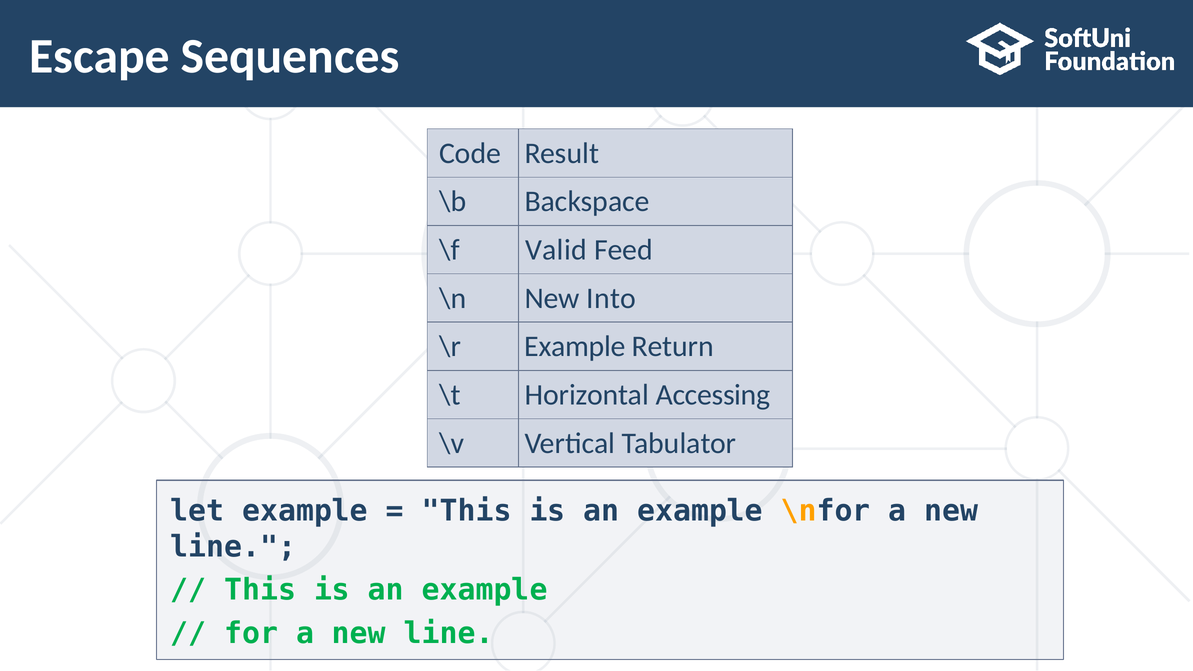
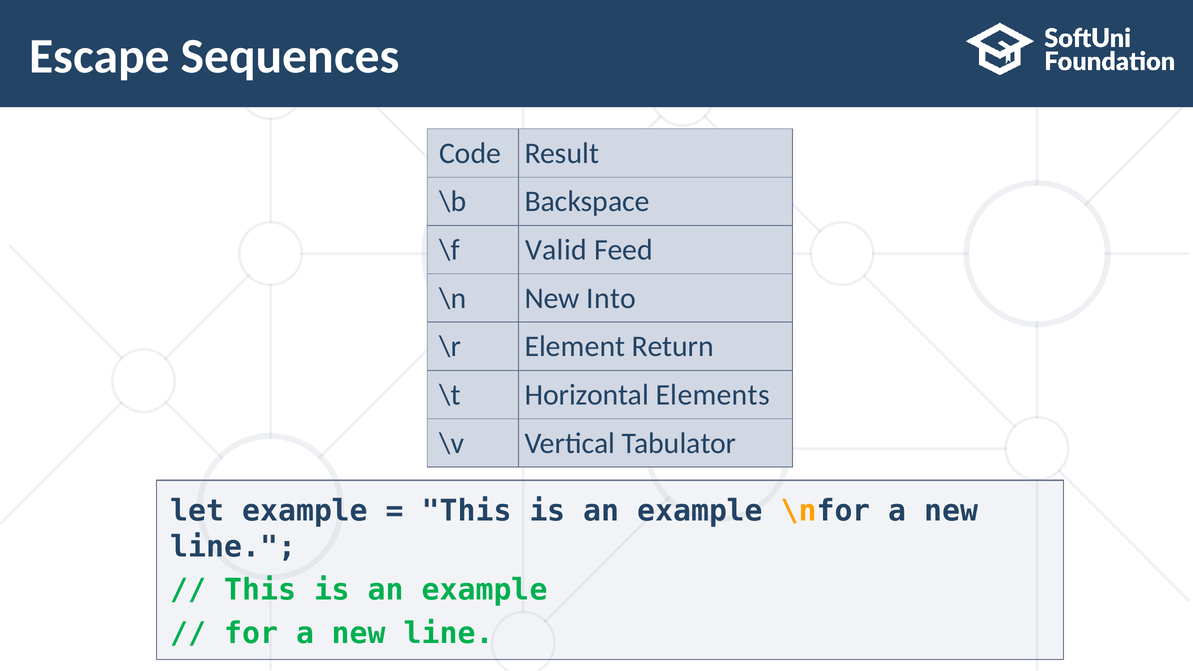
\r Example: Example -> Element (575, 347)
Accessing: Accessing -> Elements (713, 395)
